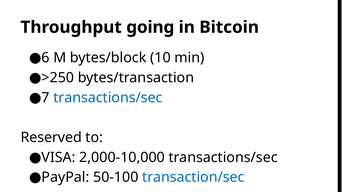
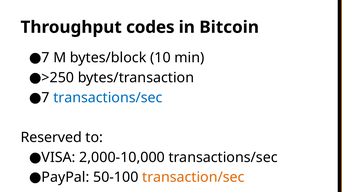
going: going -> codes (150, 27)
6: 6 -> 7 (46, 58)
transaction/sec colour: blue -> orange (193, 178)
